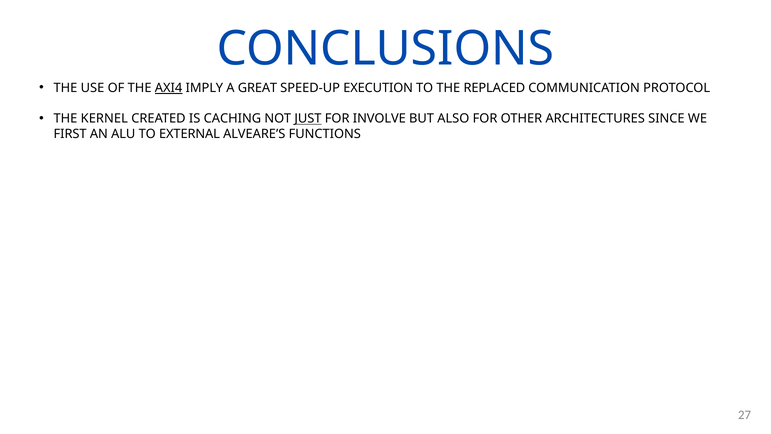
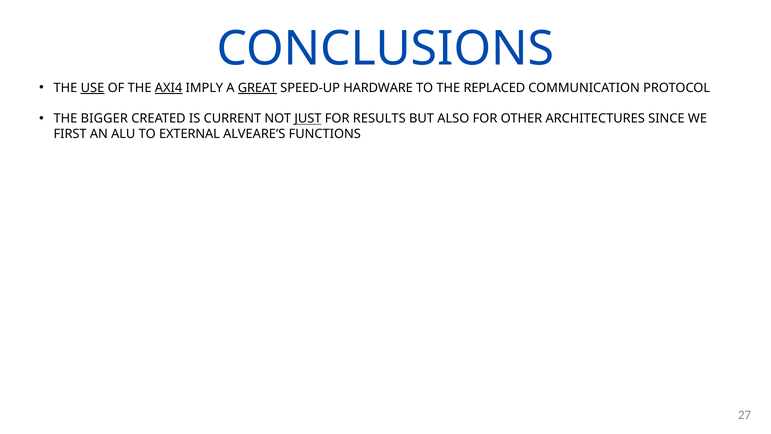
USE underline: none -> present (93, 88)
GREAT underline: none -> present (257, 88)
EXECUTION: EXECUTION -> HARDWARE (378, 88)
KERNEL: KERNEL -> BIGGER (104, 119)
CACHING: CACHING -> CURRENT (232, 119)
INVOLVE: INVOLVE -> RESULTS (379, 119)
